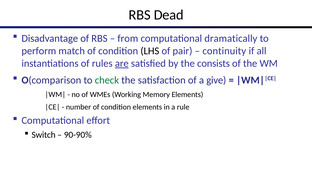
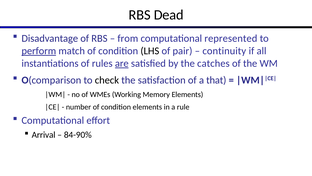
dramatically: dramatically -> represented (231, 38)
perform underline: none -> present (39, 51)
consists: consists -> catches (213, 63)
check colour: green -> black (107, 80)
give: give -> that (216, 80)
Switch: Switch -> Arrival (44, 135)
90-90%: 90-90% -> 84-90% (78, 135)
